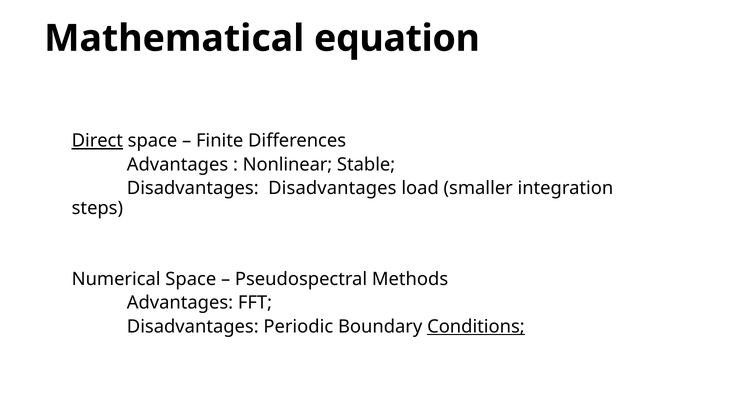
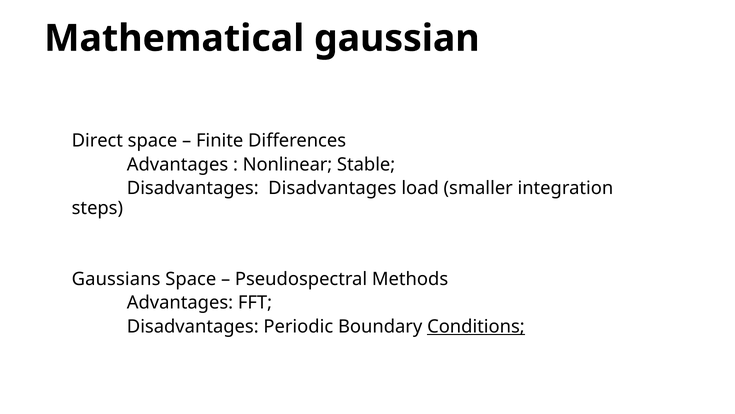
equation: equation -> gaussian (397, 38)
Direct underline: present -> none (97, 141)
Numerical: Numerical -> Gaussians (116, 279)
